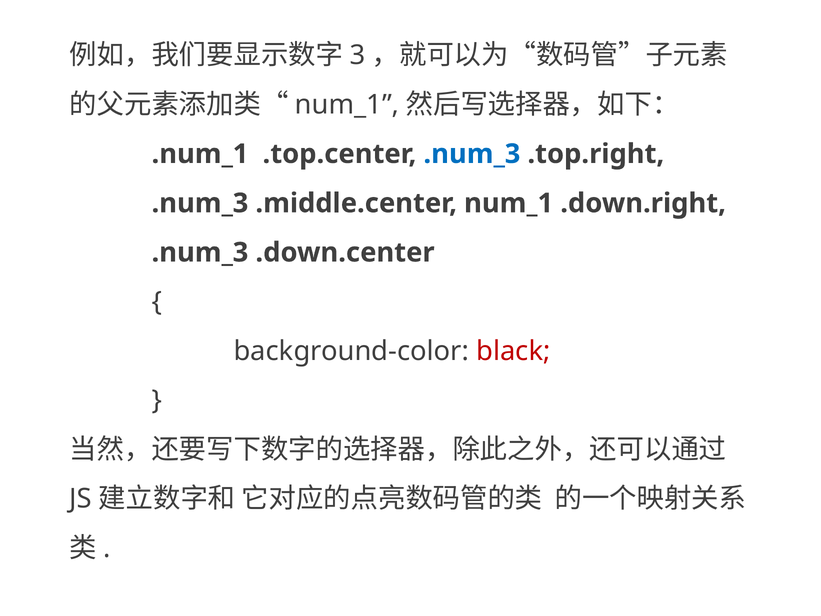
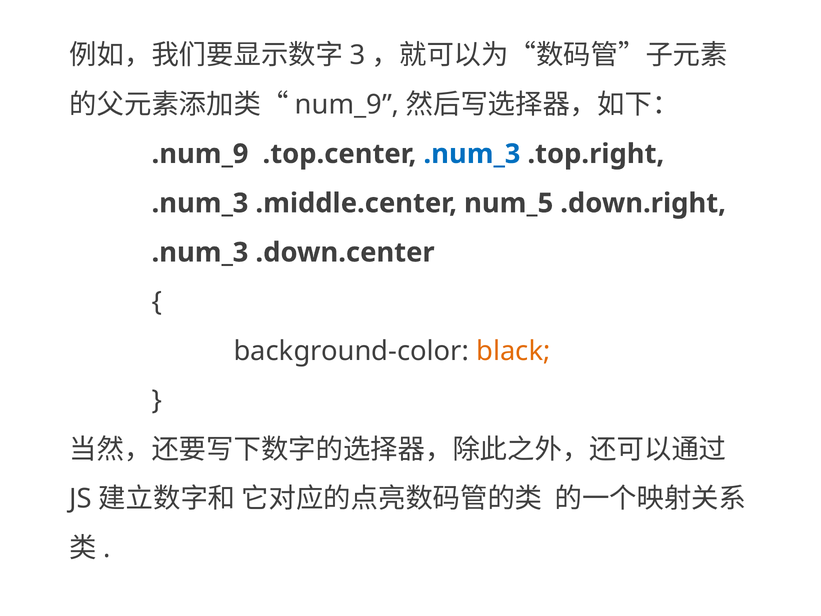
num_1: num_1 -> num_9 (347, 105)
.num_1: .num_1 -> .num_9 (200, 154)
.middle.center num_1: num_1 -> num_5 (509, 203)
black colour: red -> orange (513, 351)
